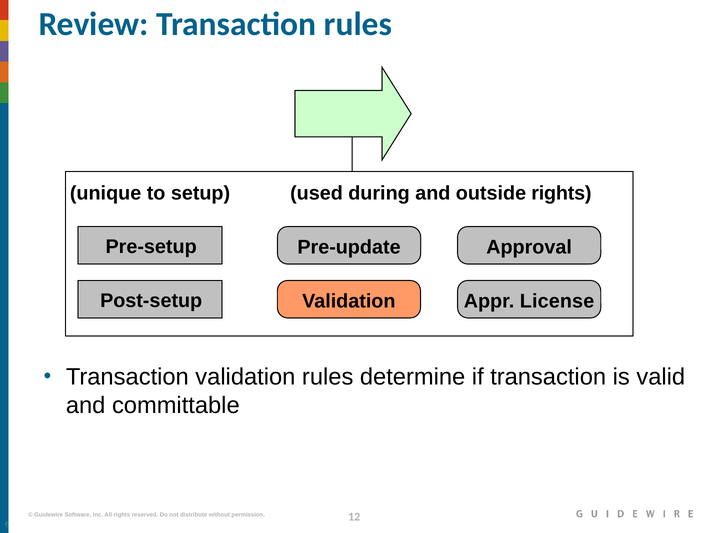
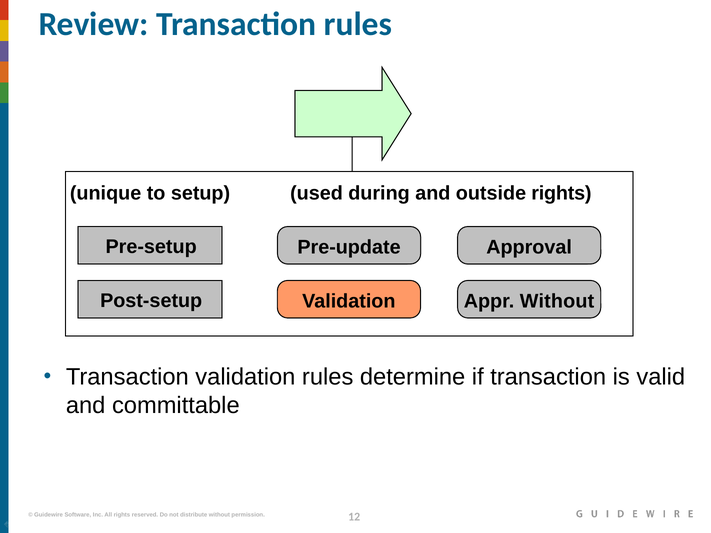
Appr License: License -> Without (557, 301)
